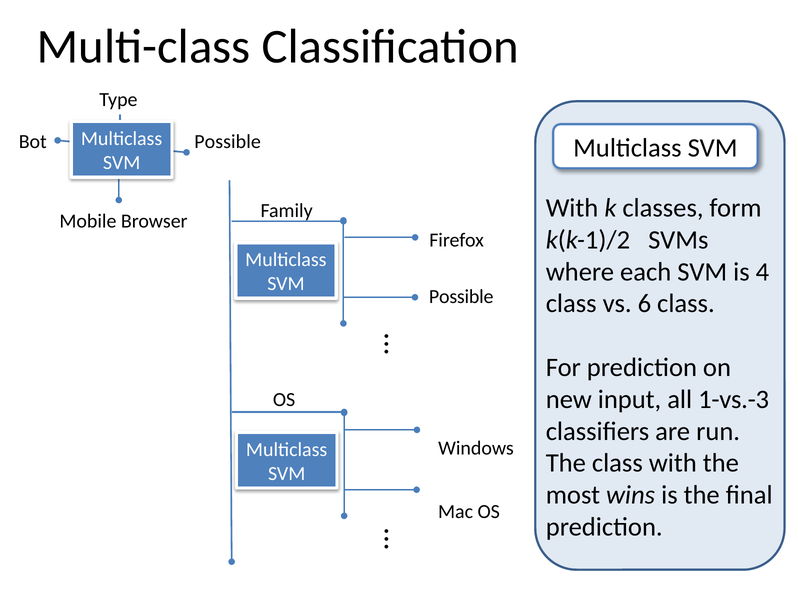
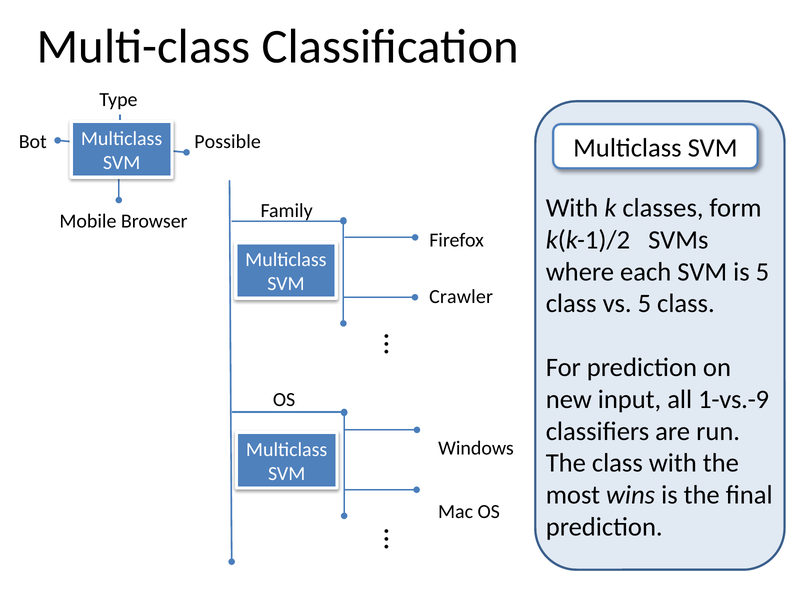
is 4: 4 -> 5 (762, 272)
Possible: Possible -> Crawler (461, 297)
vs 6: 6 -> 5 (644, 304)
1-vs.-3: 1-vs.-3 -> 1-vs.-9 (734, 400)
